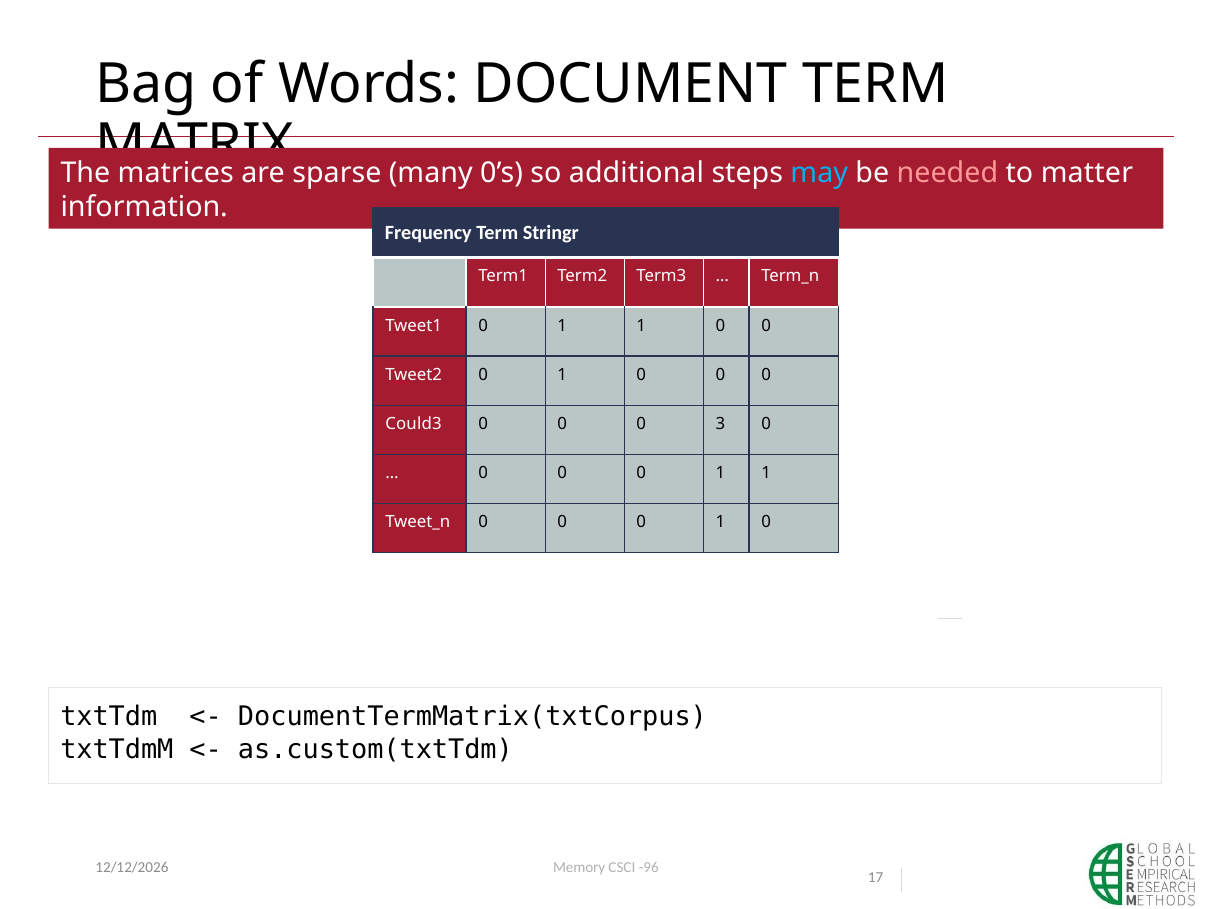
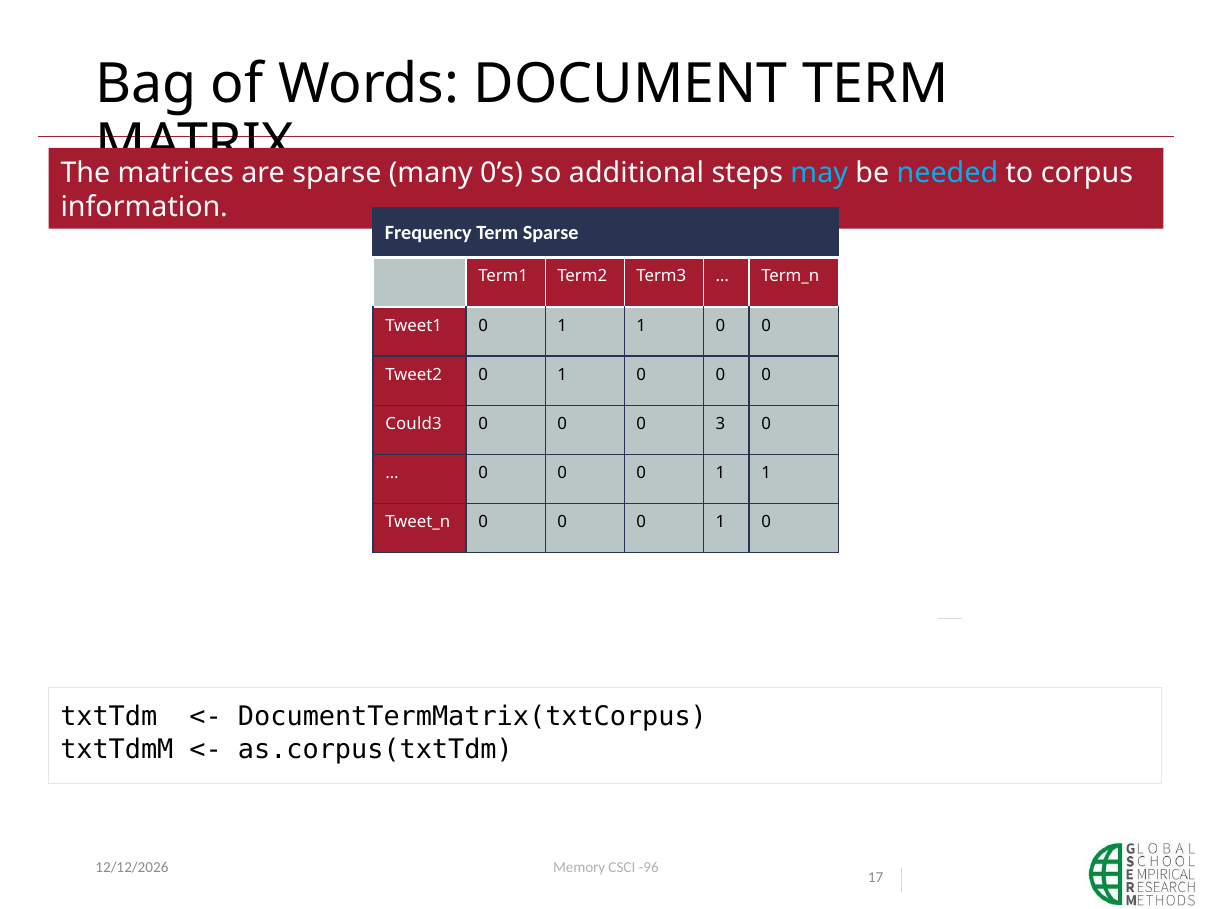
needed colour: pink -> light blue (947, 173)
matter: matter -> corpus (1087, 173)
Term Stringr: Stringr -> Sparse (551, 233)
as.custom(txtTdm: as.custom(txtTdm -> as.corpus(txtTdm (375, 749)
